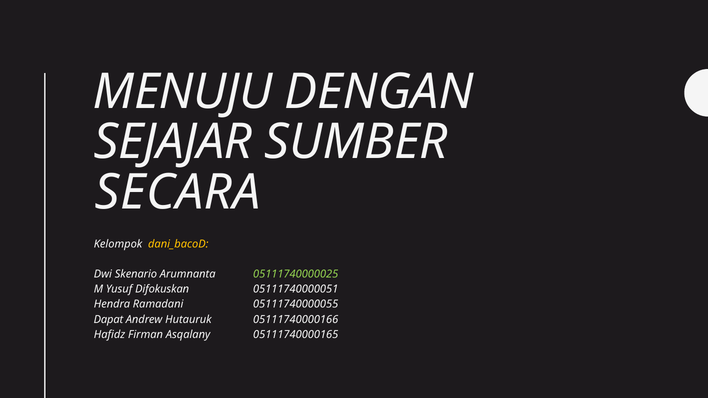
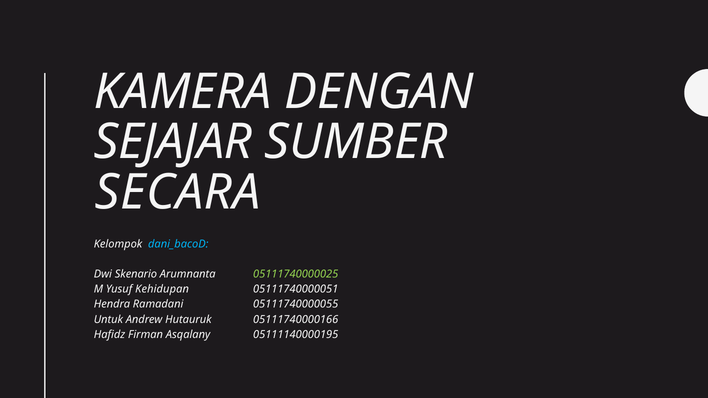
MENUJU: MENUJU -> KAMERA (183, 92)
dani_bacoD colour: yellow -> light blue (178, 244)
Difokuskan: Difokuskan -> Kehidupan (162, 289)
Dapat: Dapat -> Untuk (108, 320)
05111740000165: 05111740000165 -> 05111140000195 (296, 335)
